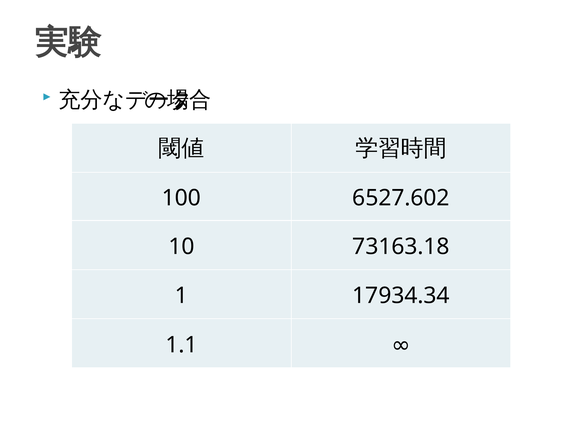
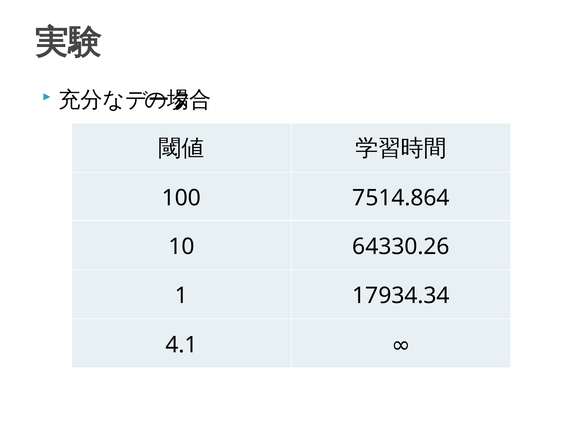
6527.602: 6527.602 -> 7514.864 (401, 198)
73163.18: 73163.18 -> 64330.26 (401, 246)
1.1: 1.1 -> 4.1 (181, 344)
